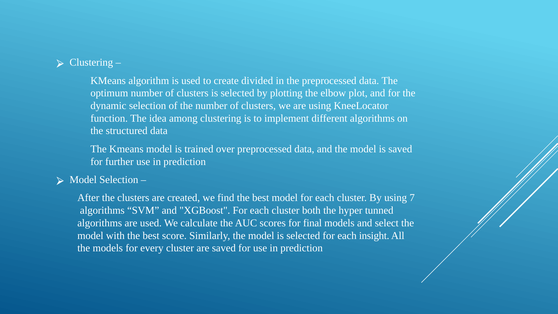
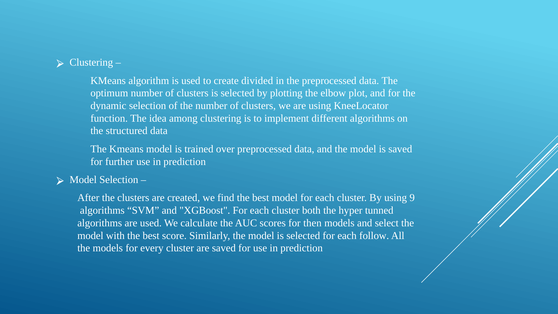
7: 7 -> 9 (412, 198)
final: final -> then (312, 223)
insight: insight -> follow (374, 235)
